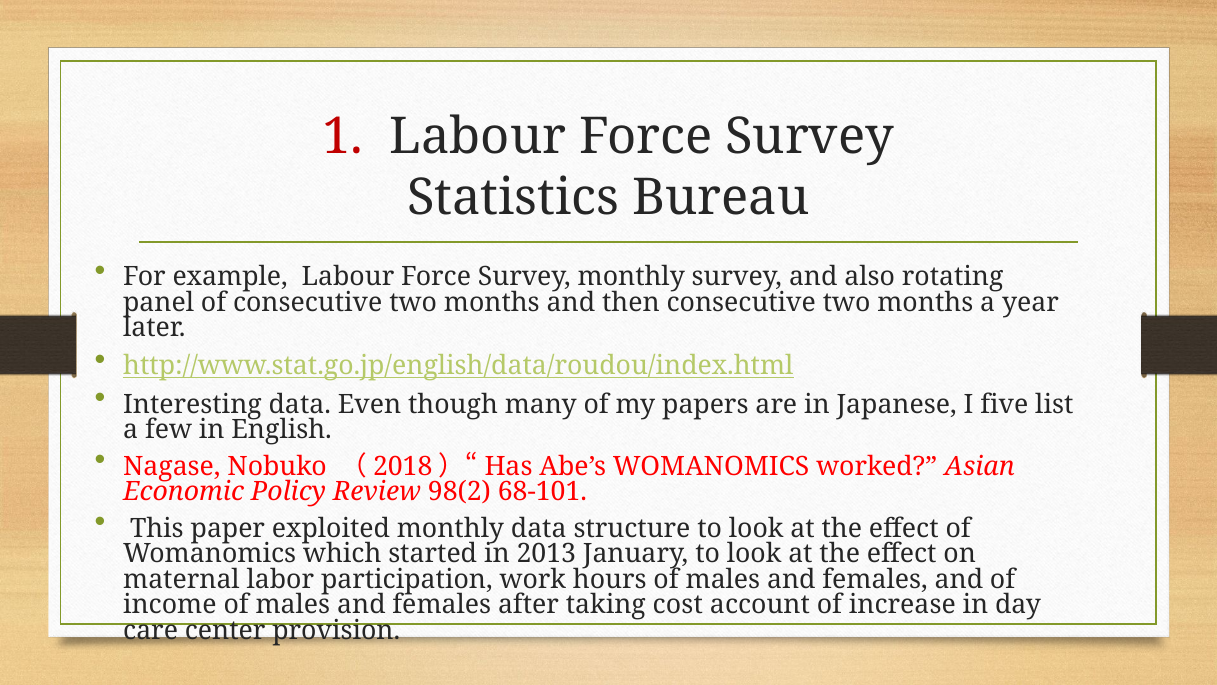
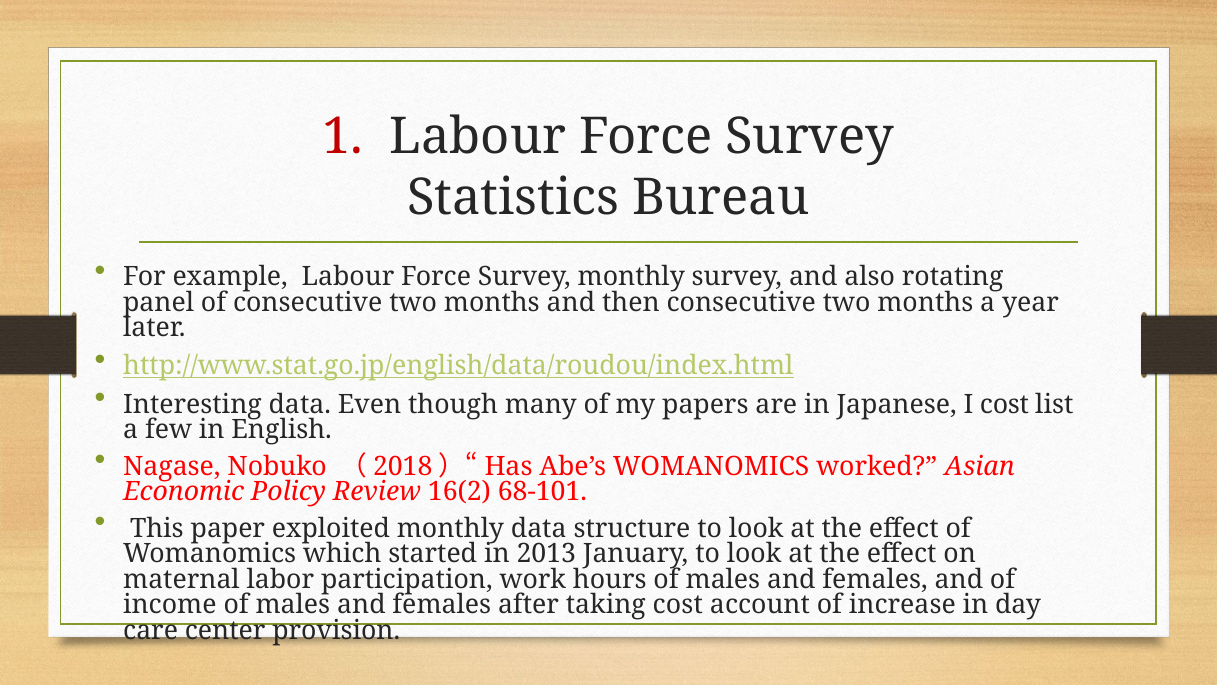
I five: five -> cost (1005, 404)
98(2: 98(2 -> 16(2 (459, 492)
